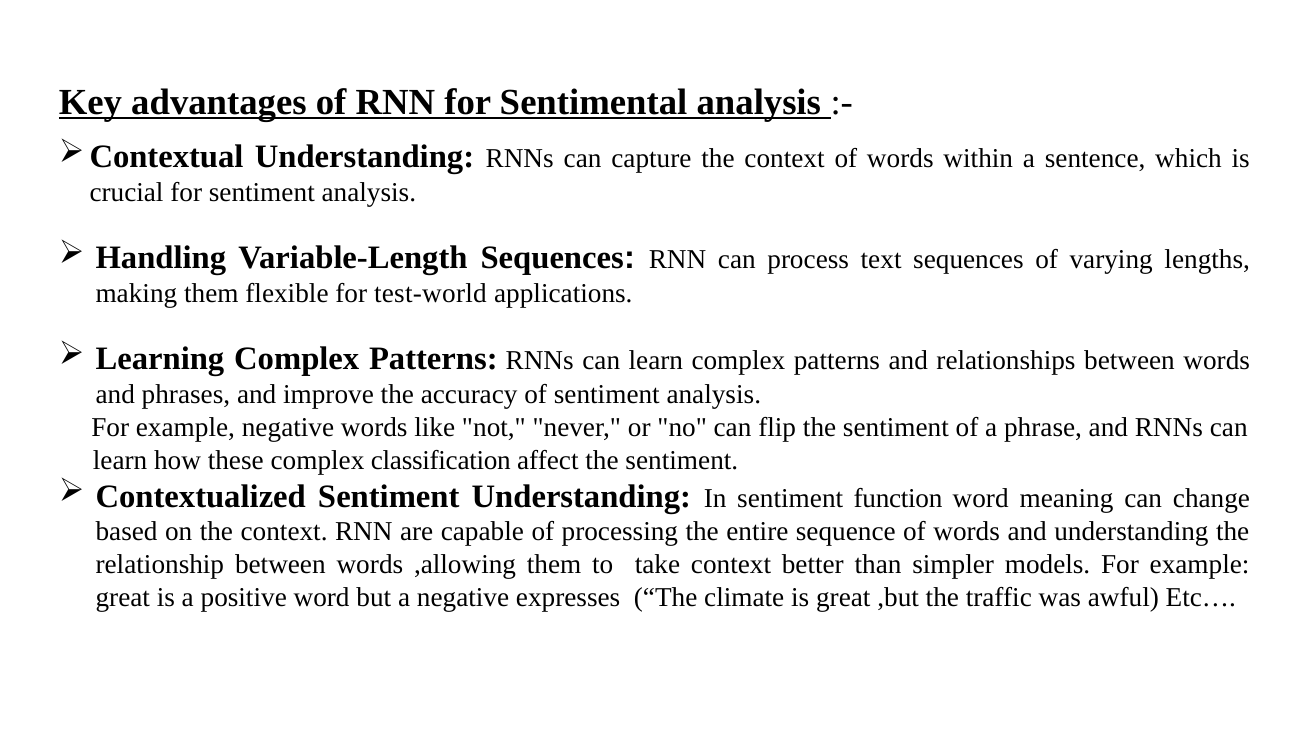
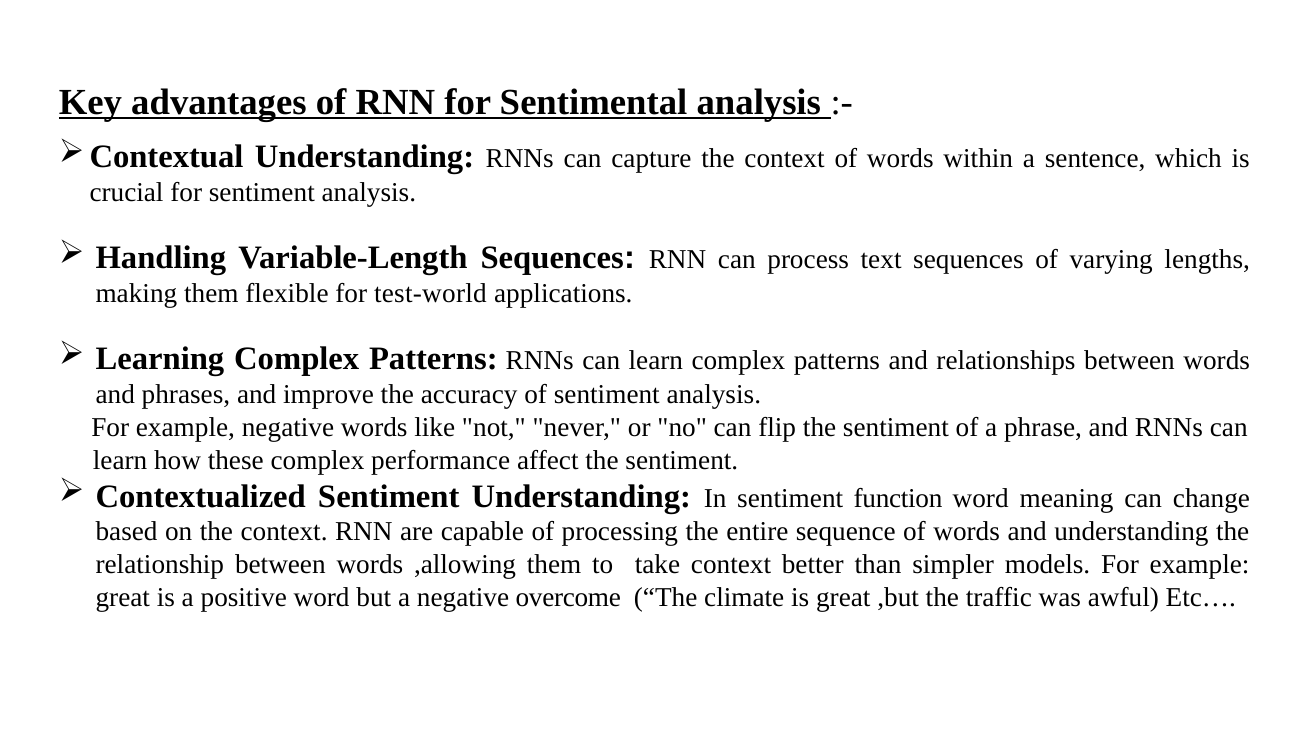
classification: classification -> performance (441, 460)
expresses: expresses -> overcome (568, 597)
